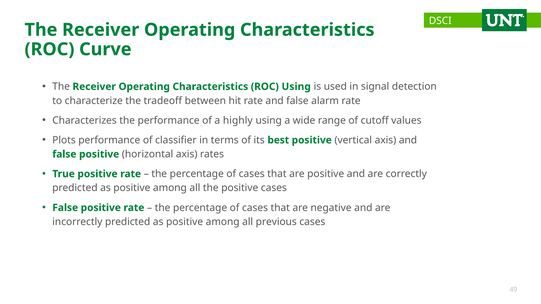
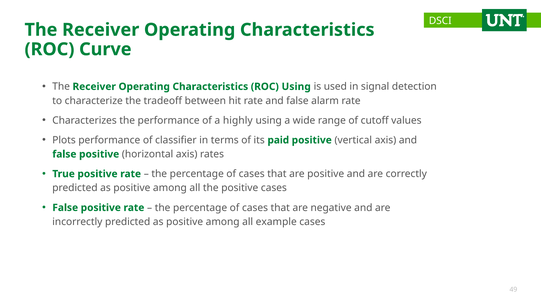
best: best -> paid (278, 140)
previous: previous -> example (276, 222)
